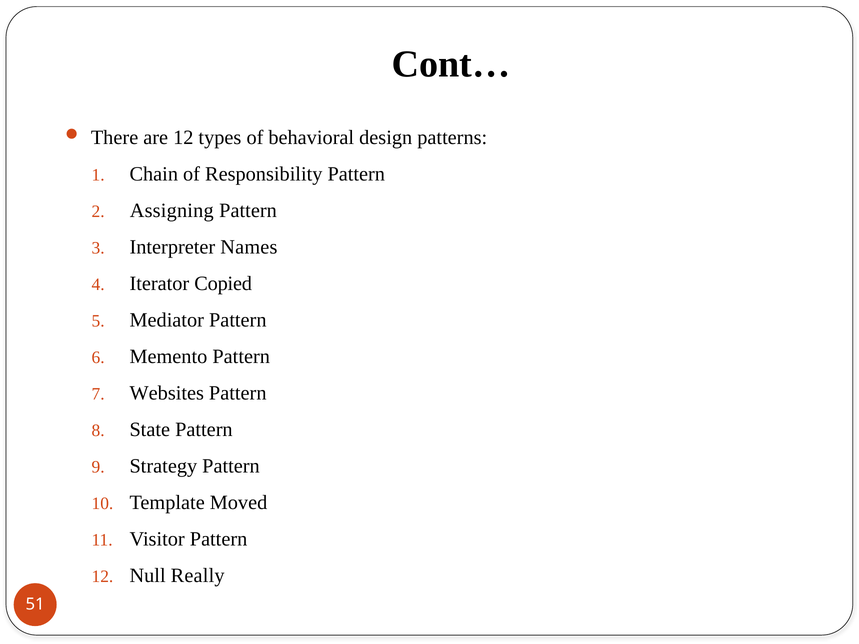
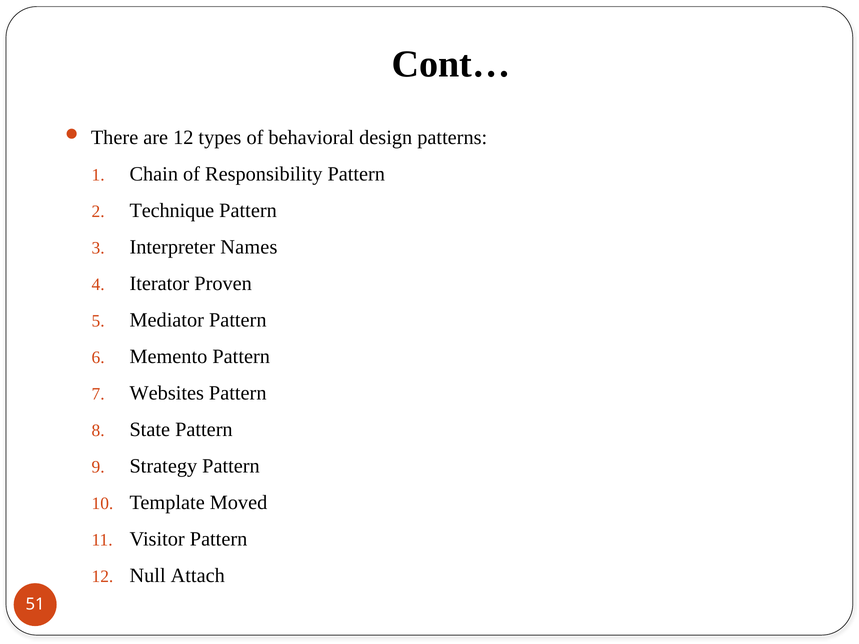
Assigning: Assigning -> Technique (172, 210)
Copied: Copied -> Proven (223, 283)
Really: Really -> Attach (198, 576)
